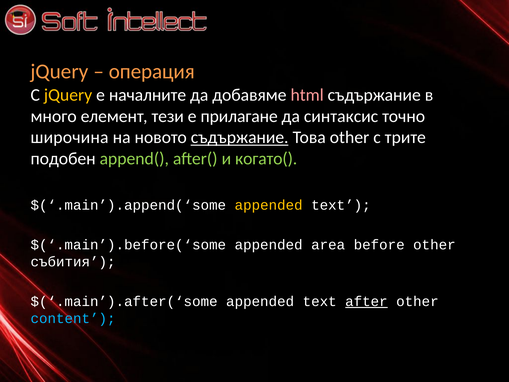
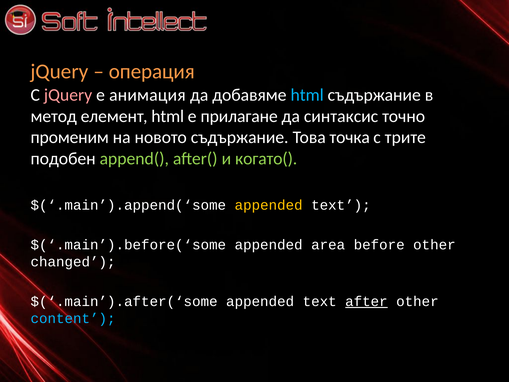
jQuery colour: yellow -> pink (68, 95)
началните: началните -> анимация (147, 95)
html colour: pink -> light blue (307, 95)
много: много -> метод (54, 116)
елемент тези: тези -> html (168, 116)
широчина: широчина -> променим (70, 137)
съдържание underline: present -> none (240, 137)
Това other: other -> точка (350, 137)
събития: събития -> changed (73, 262)
